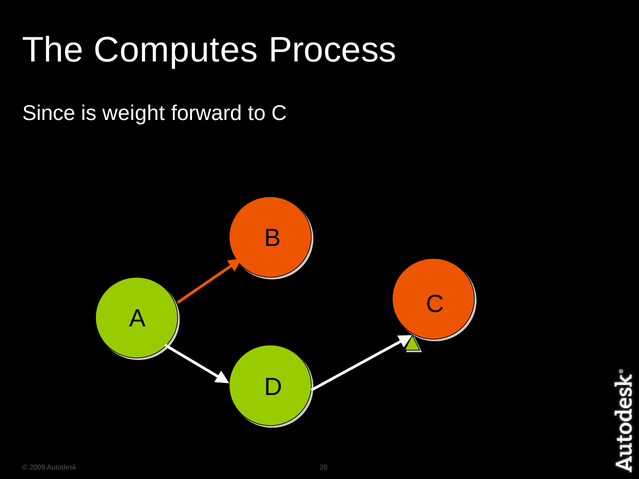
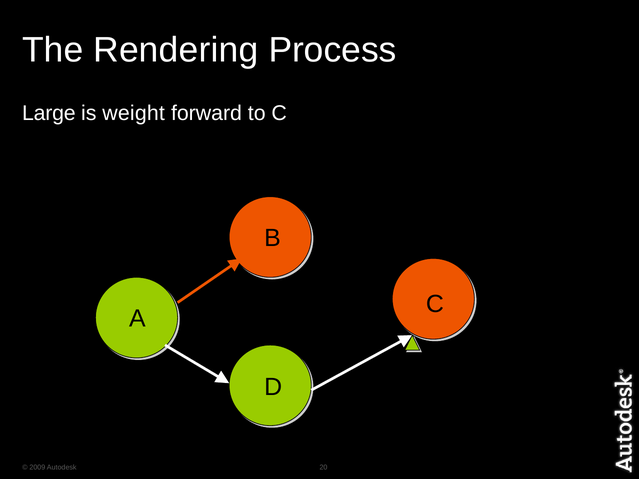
Computes: Computes -> Rendering (176, 50)
Since: Since -> Large (49, 113)
